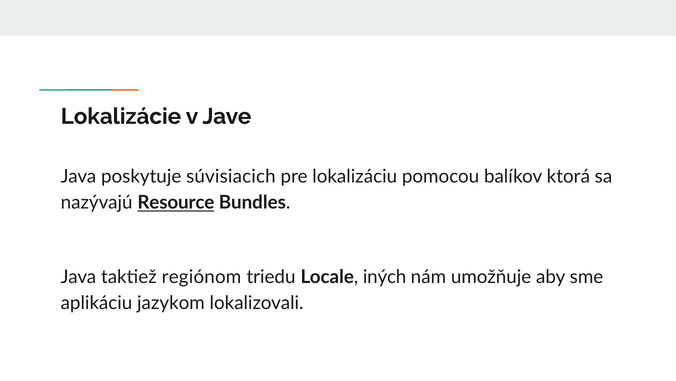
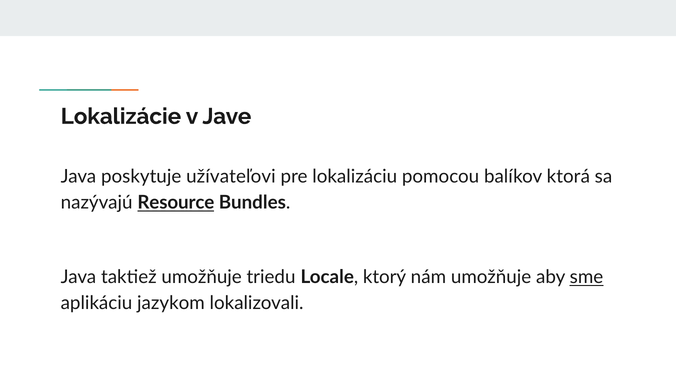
súvisiacich: súvisiacich -> užívateľovi (231, 176)
taktiež regiónom: regiónom -> umožňuje (202, 277)
iných: iných -> ktorý (385, 277)
sme underline: none -> present (587, 277)
